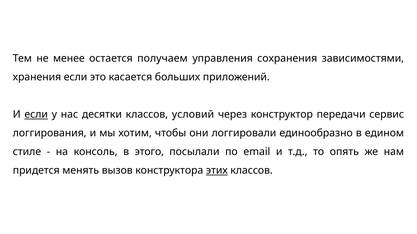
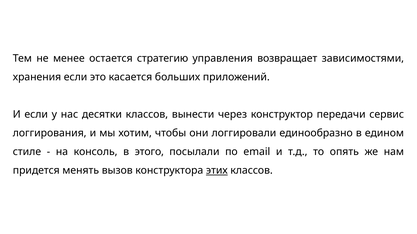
получаем: получаем -> стратегию (163, 58)
сохранения: сохранения -> возвращает (287, 58)
если underline: present -> none (36, 115)
условий: условий -> вынести (193, 115)
